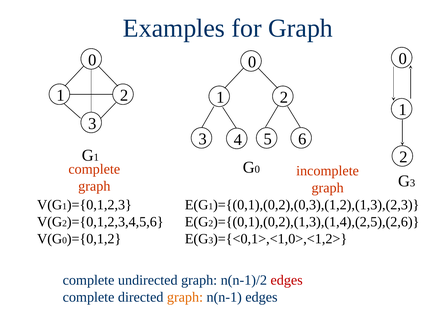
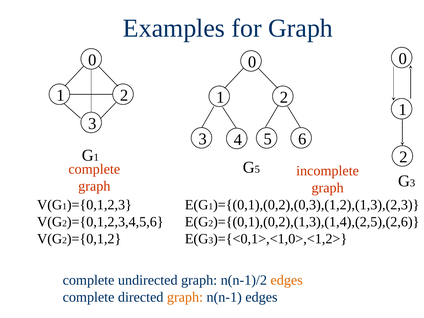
0: 0 -> 5 (257, 169)
0: 0 -> 2 (65, 240)
edges colour: red -> orange (287, 280)
